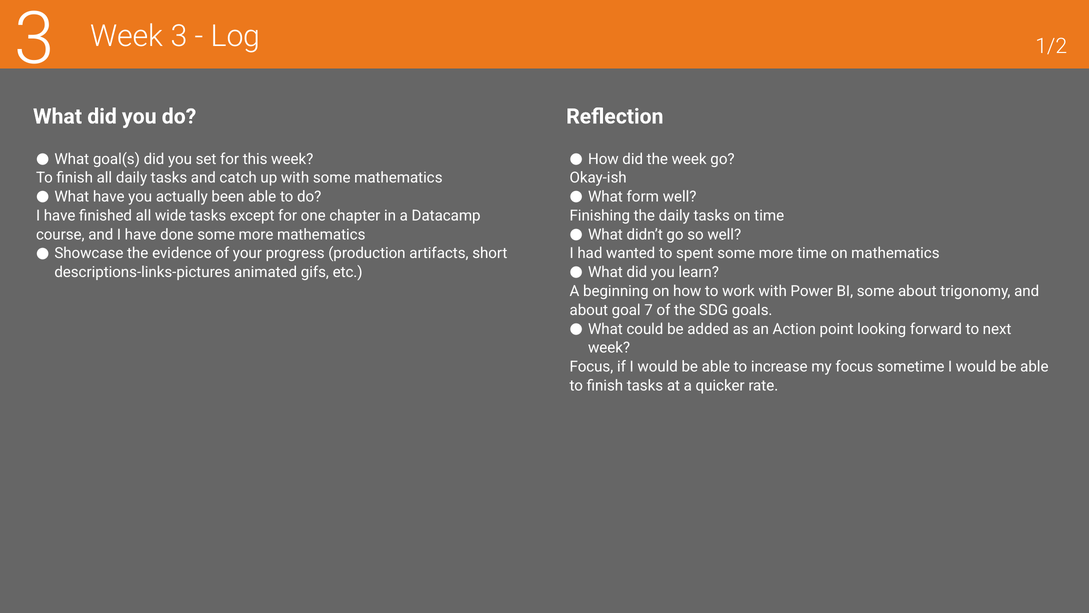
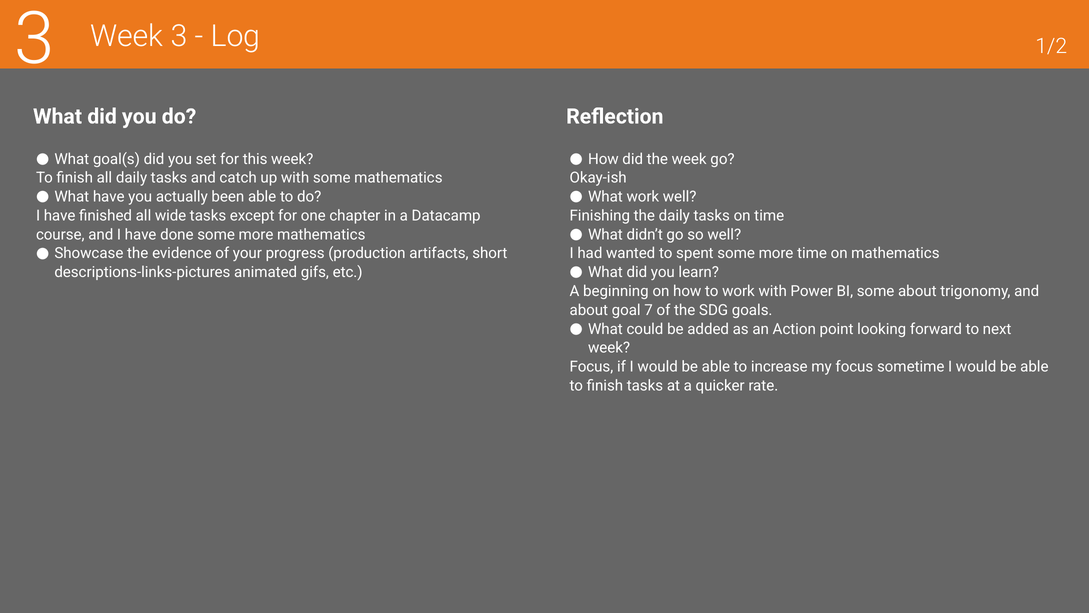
What form: form -> work (643, 197)
